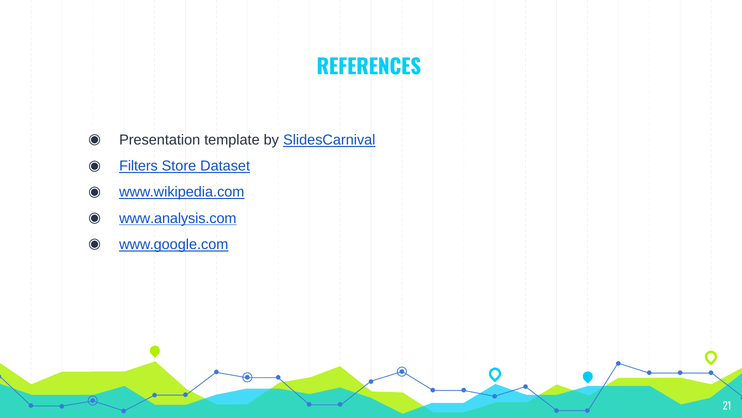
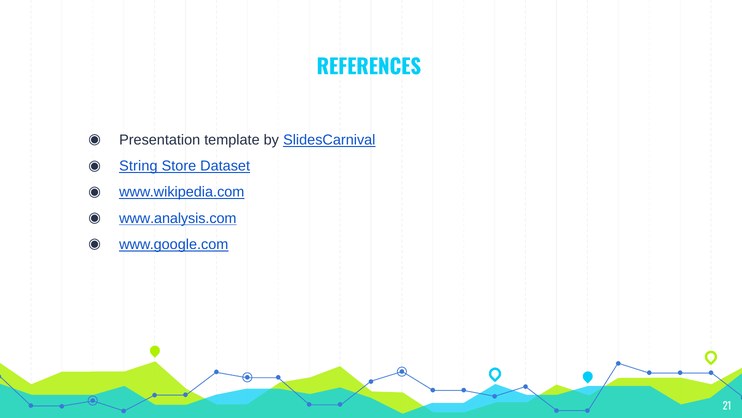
Filters: Filters -> String (138, 166)
